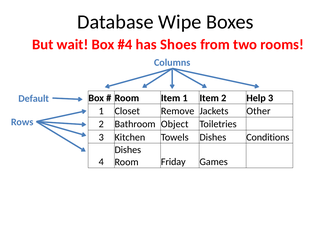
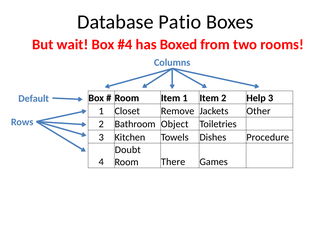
Wipe: Wipe -> Patio (180, 22)
Shoes: Shoes -> Boxed (179, 45)
Conditions: Conditions -> Procedure (268, 137)
Dishes: Dishes -> Doubt (128, 150)
Friday: Friday -> There (173, 162)
